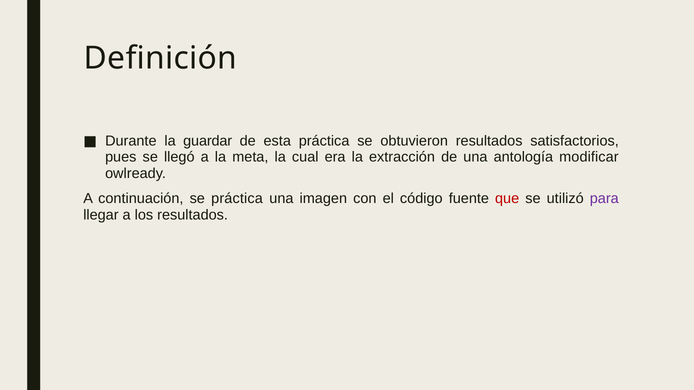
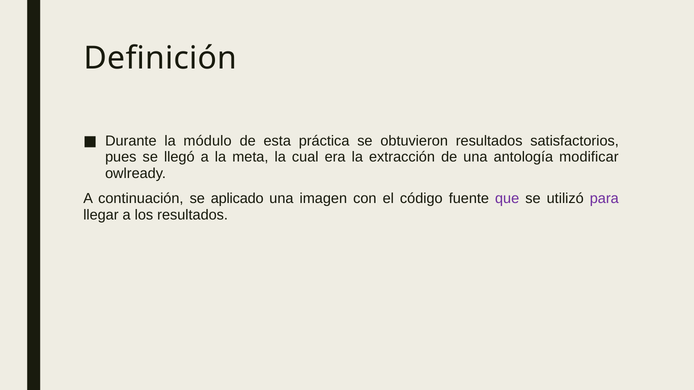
guardar: guardar -> módulo (208, 141)
se práctica: práctica -> aplicado (237, 199)
que colour: red -> purple (507, 199)
